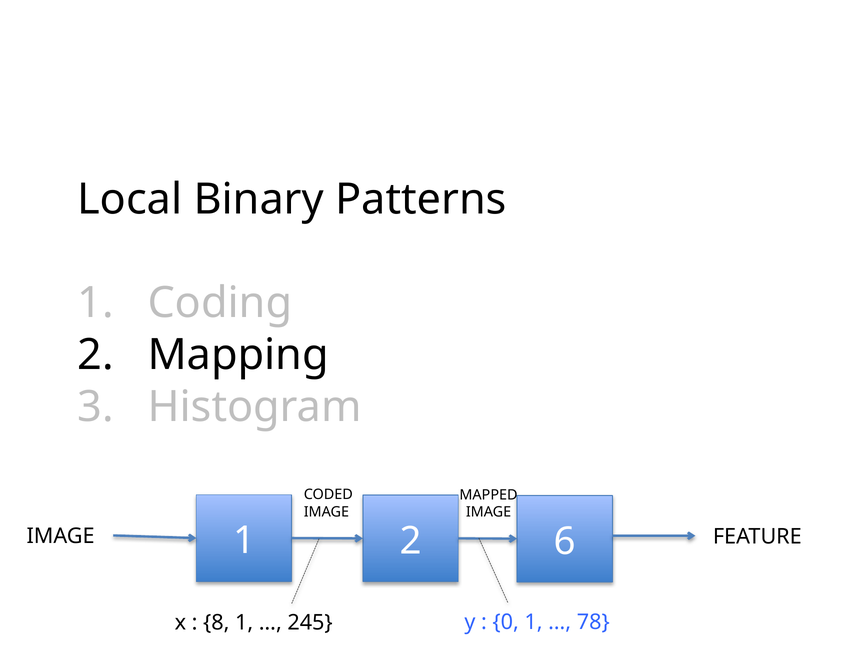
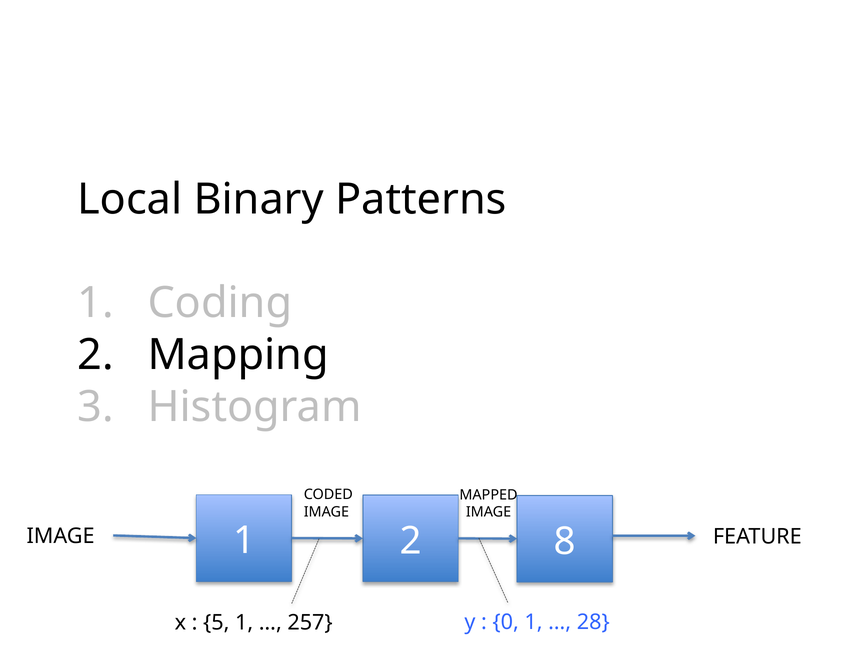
6: 6 -> 8 (565, 542)
8: 8 -> 5 (216, 623)
245: 245 -> 257 (310, 623)
78: 78 -> 28 (593, 623)
